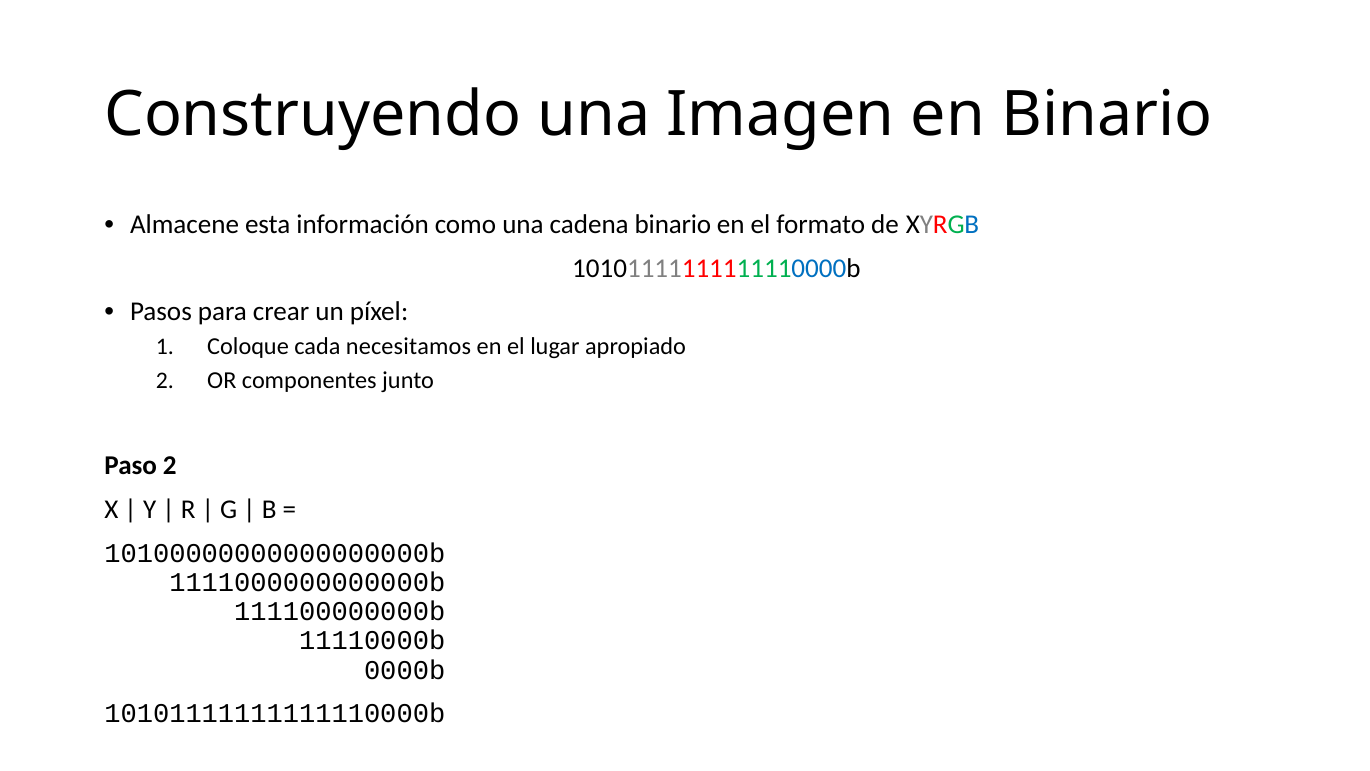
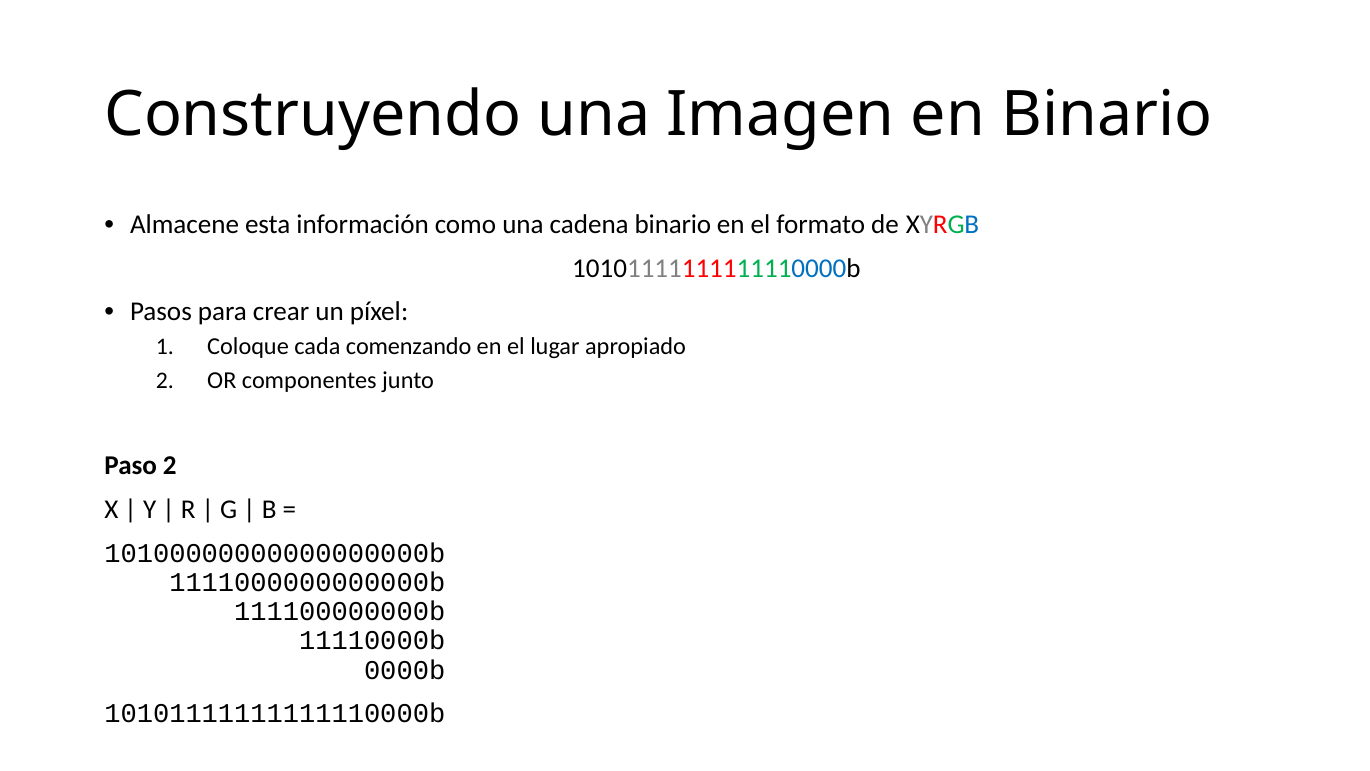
necesitamos: necesitamos -> comenzando (409, 347)
